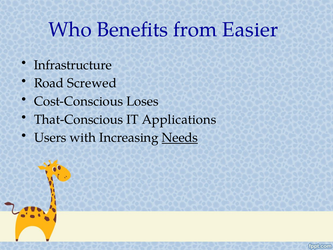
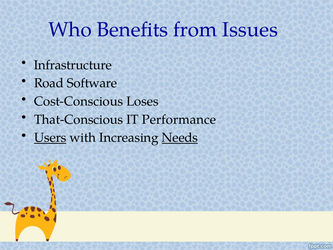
Easier: Easier -> Issues (250, 30)
Screwed: Screwed -> Software (92, 83)
Applications: Applications -> Performance (179, 119)
Users underline: none -> present (50, 138)
